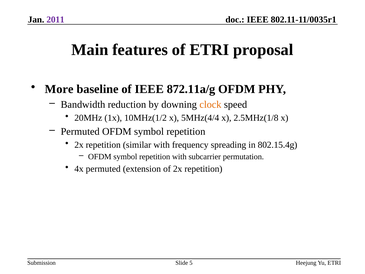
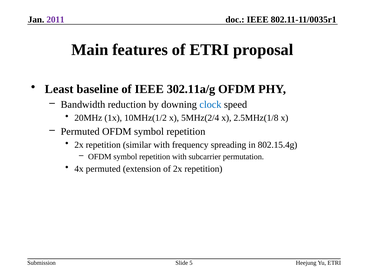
More: More -> Least (59, 89)
872.11a/g: 872.11a/g -> 302.11a/g (191, 89)
clock colour: orange -> blue (210, 104)
5MHz(4/4: 5MHz(4/4 -> 5MHz(2/4 (200, 118)
